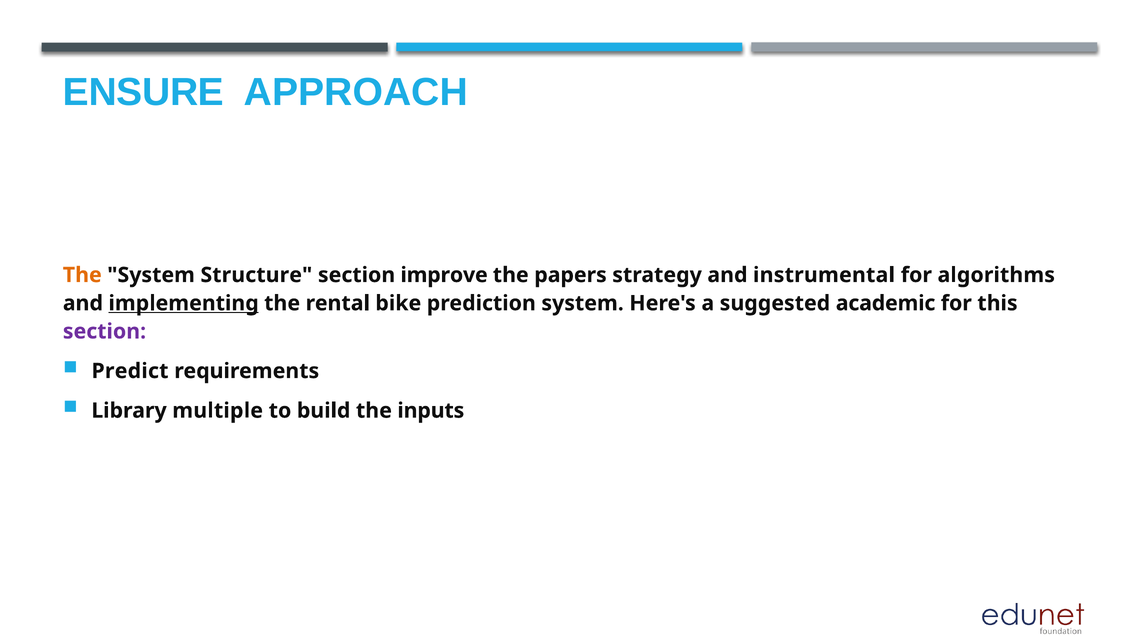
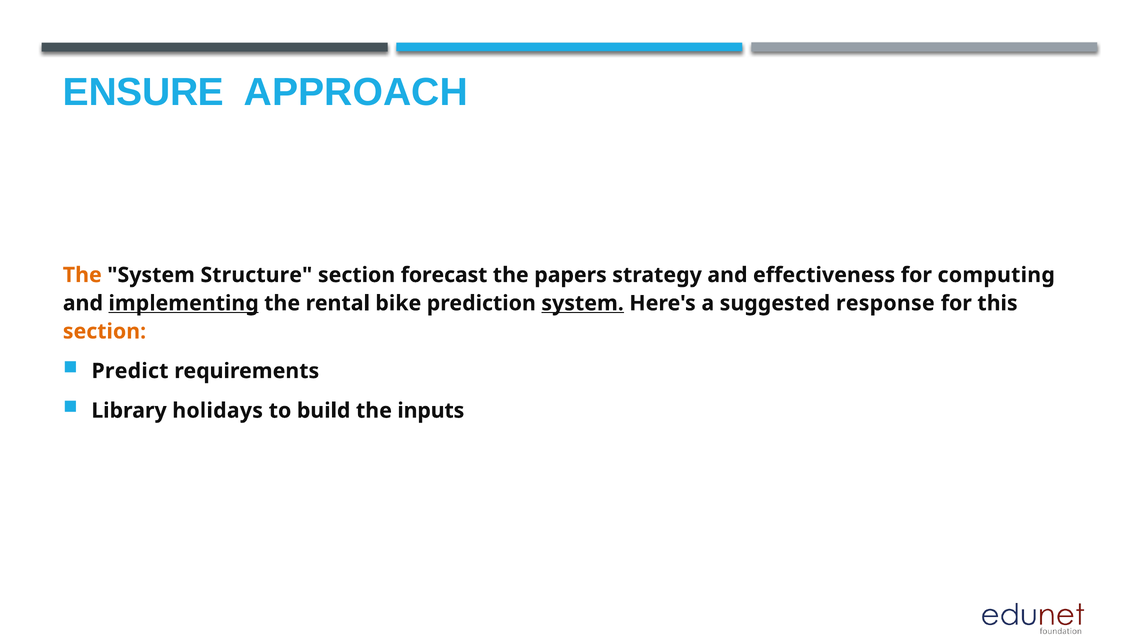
improve: improve -> forecast (444, 275)
instrumental: instrumental -> effectiveness (824, 275)
algorithms: algorithms -> computing (996, 275)
system underline: none -> present (583, 303)
academic: academic -> response (885, 303)
section colour: purple -> orange (104, 331)
multiple: multiple -> holidays (218, 410)
